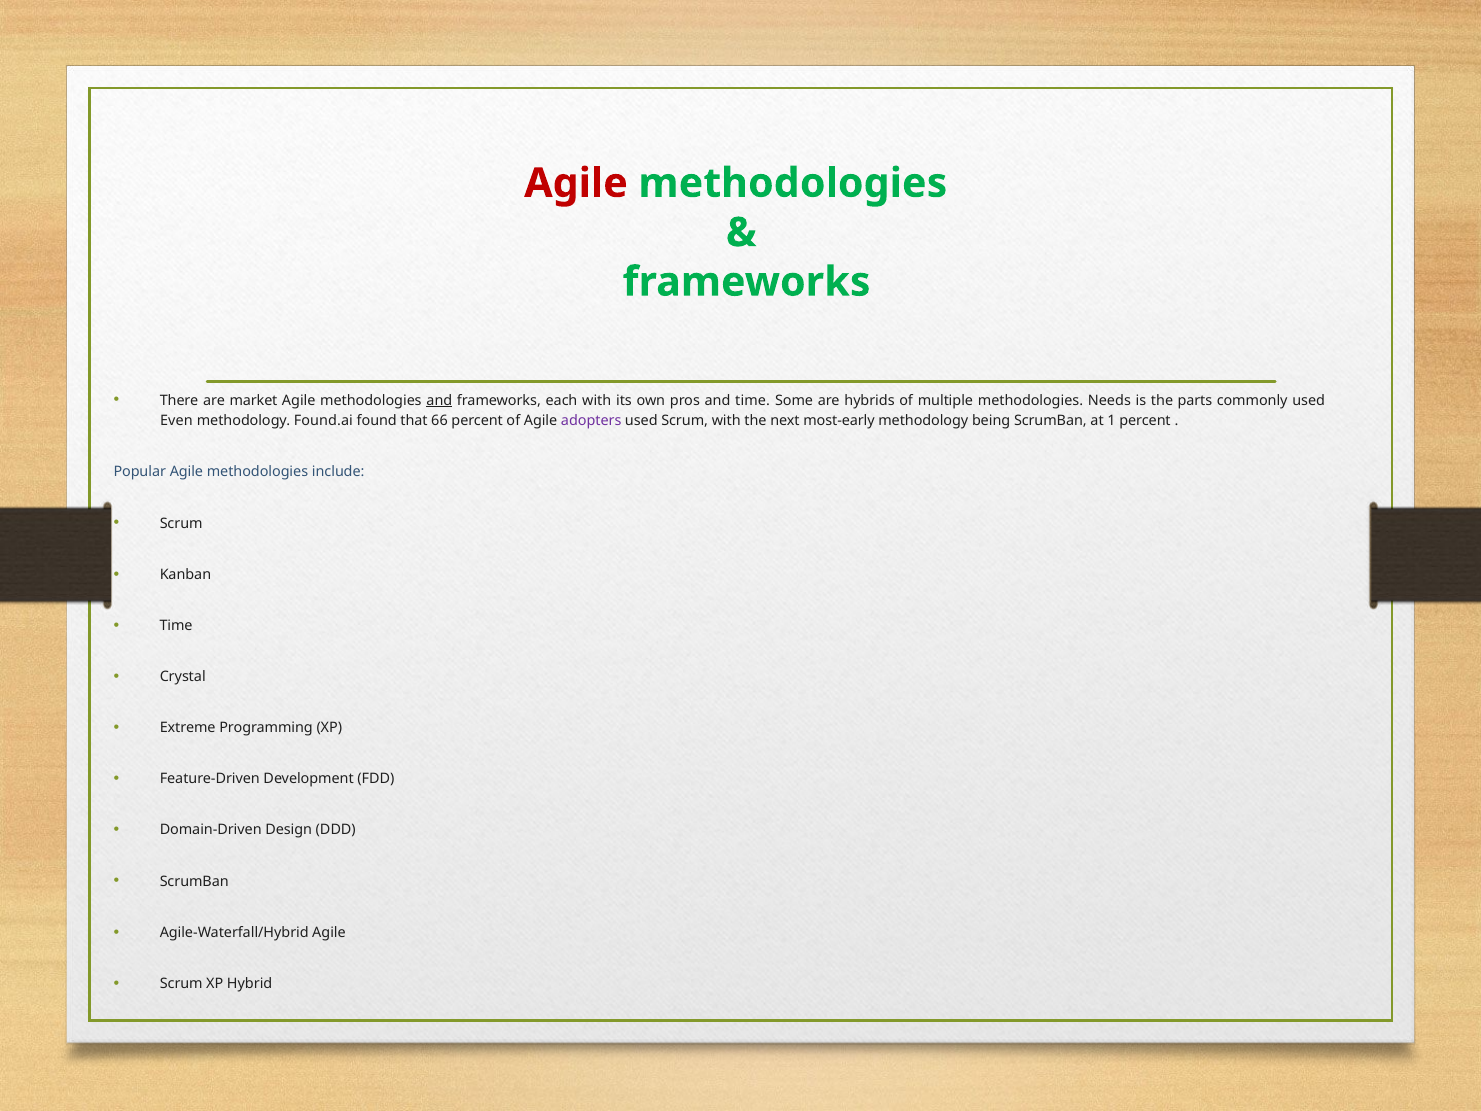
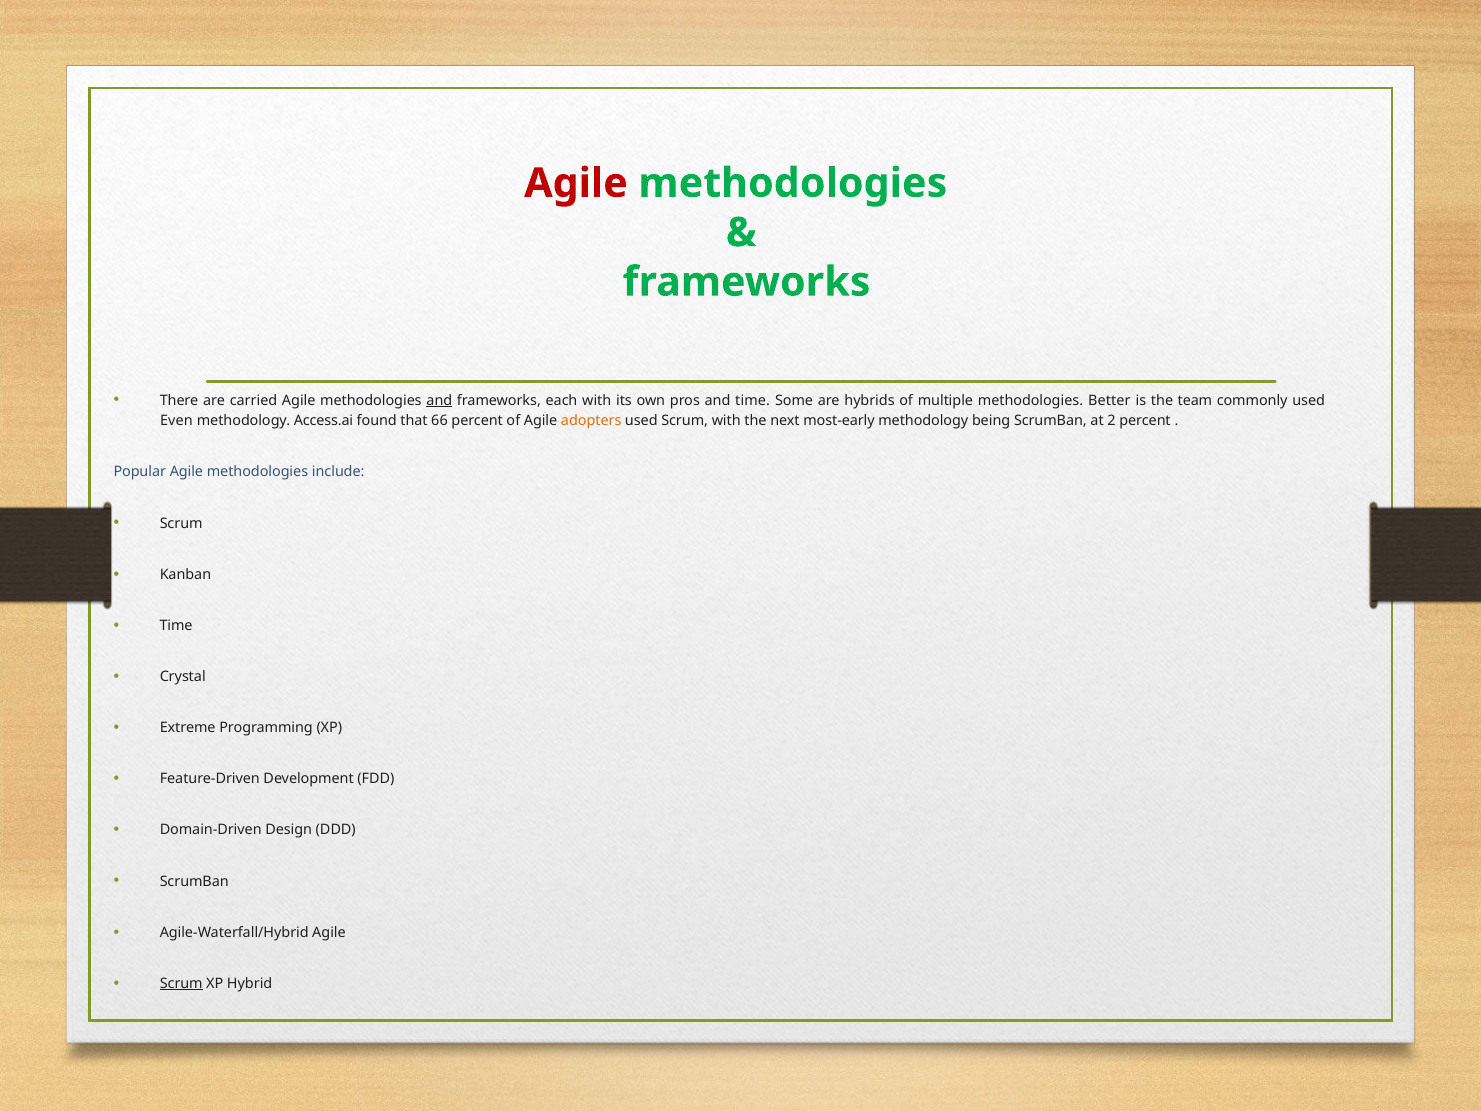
market: market -> carried (253, 400)
Needs: Needs -> Better (1109, 400)
parts: parts -> team (1195, 400)
Found.ai: Found.ai -> Access.ai (323, 421)
adopters colour: purple -> orange (591, 421)
1: 1 -> 2 (1112, 421)
Scrum underline: none -> present (181, 983)
